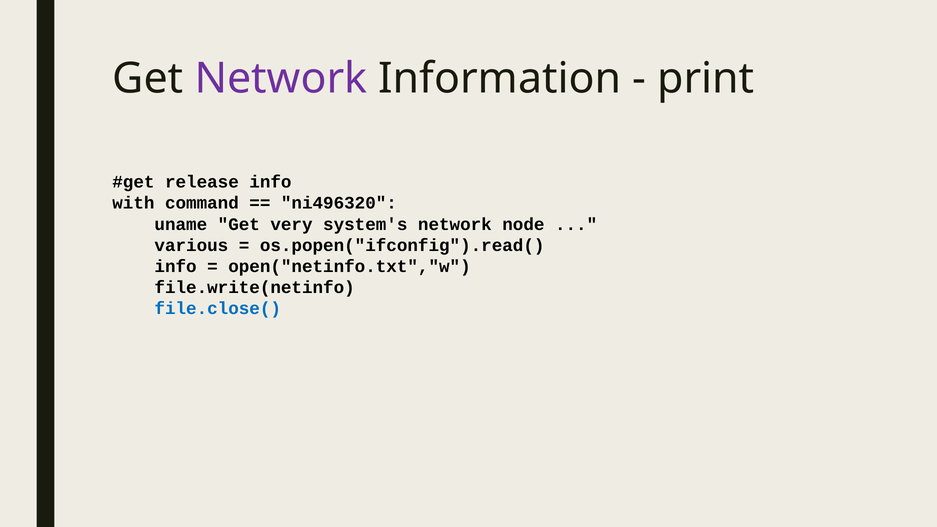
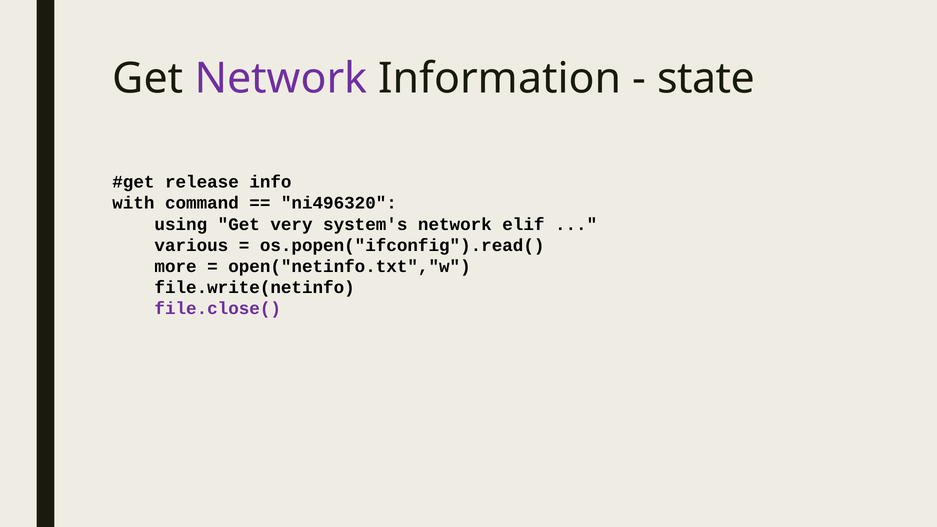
print: print -> state (706, 79)
uname: uname -> using (181, 224)
node: node -> elif (523, 224)
info: info -> more (176, 266)
file.close( colour: blue -> purple (218, 309)
